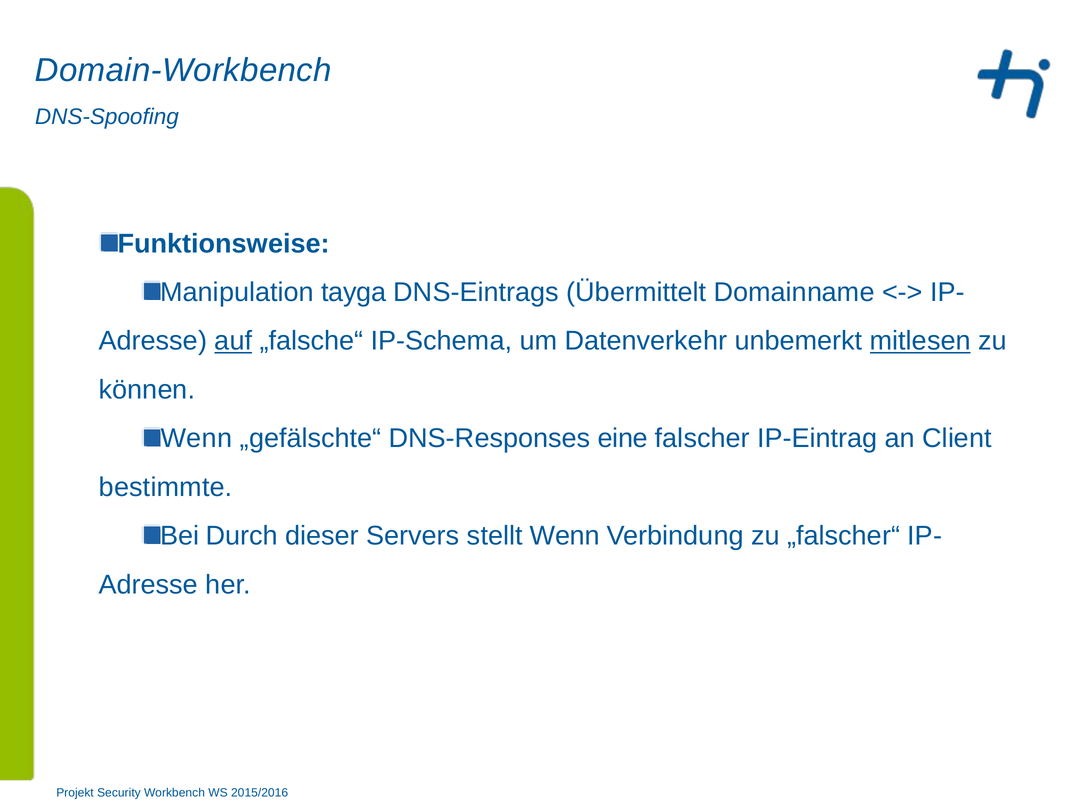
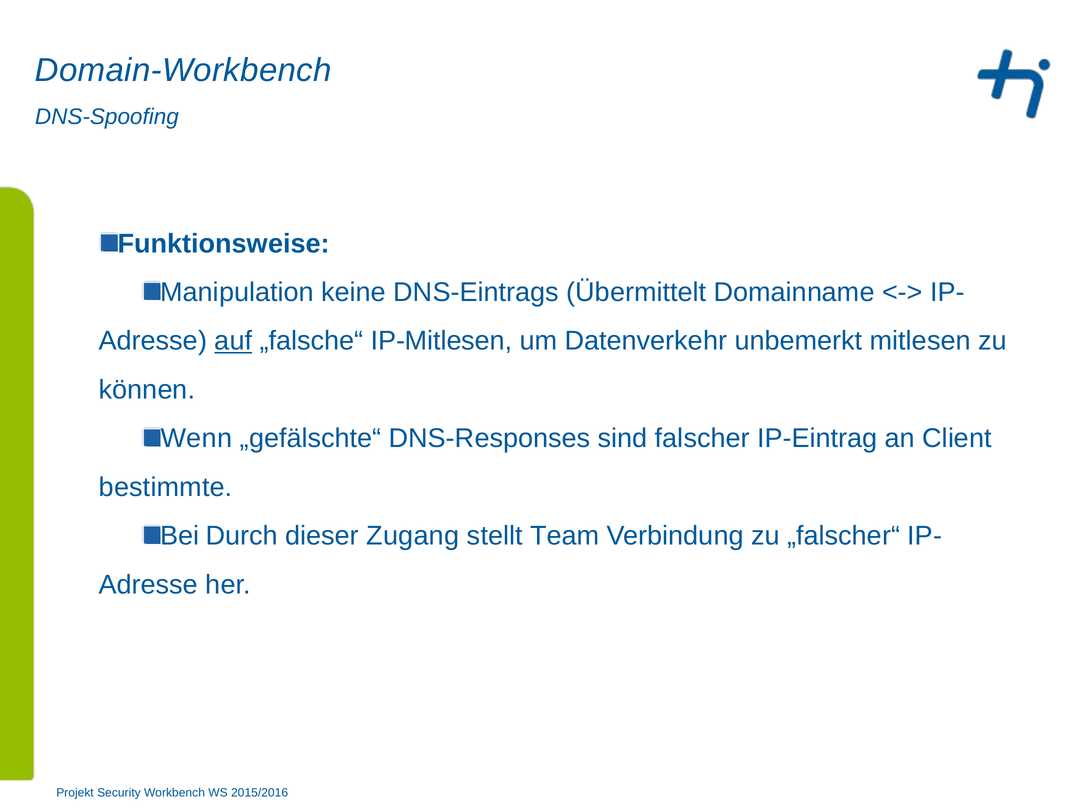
tayga: tayga -> keine (354, 292)
IP-Schema: IP-Schema -> IP-Mitlesen (441, 341)
mitlesen underline: present -> none (920, 341)
eine: eine -> sind (623, 439)
Servers: Servers -> Zugang (413, 536)
stellt Wenn: Wenn -> Team (565, 536)
